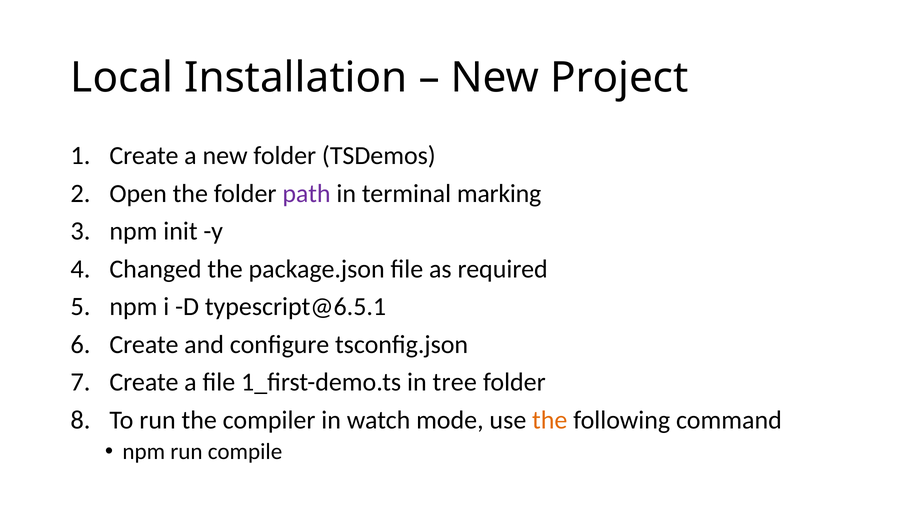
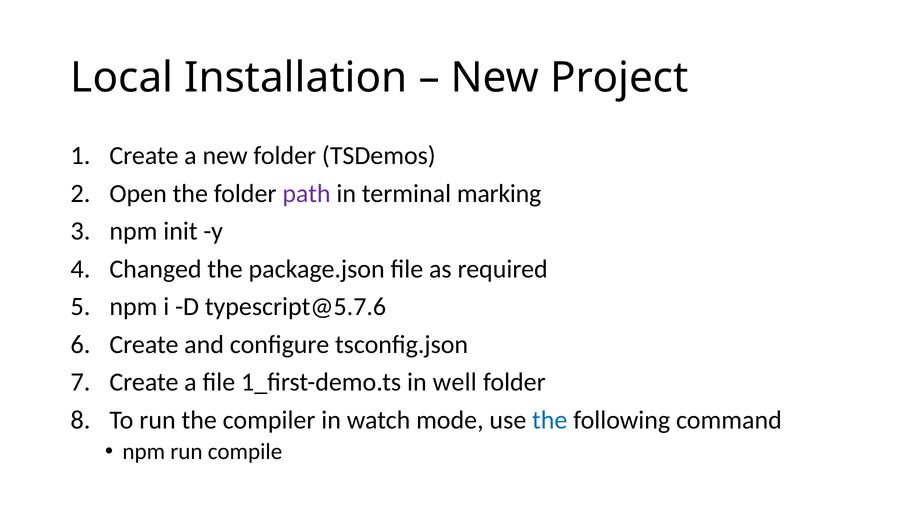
typescript@6.5.1: typescript@6.5.1 -> typescript@5.7.6 (296, 307)
tree: tree -> well (455, 382)
the colour: orange -> blue (550, 420)
